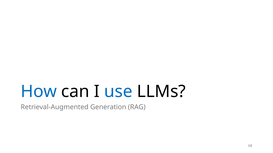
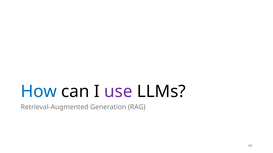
use colour: blue -> purple (118, 92)
